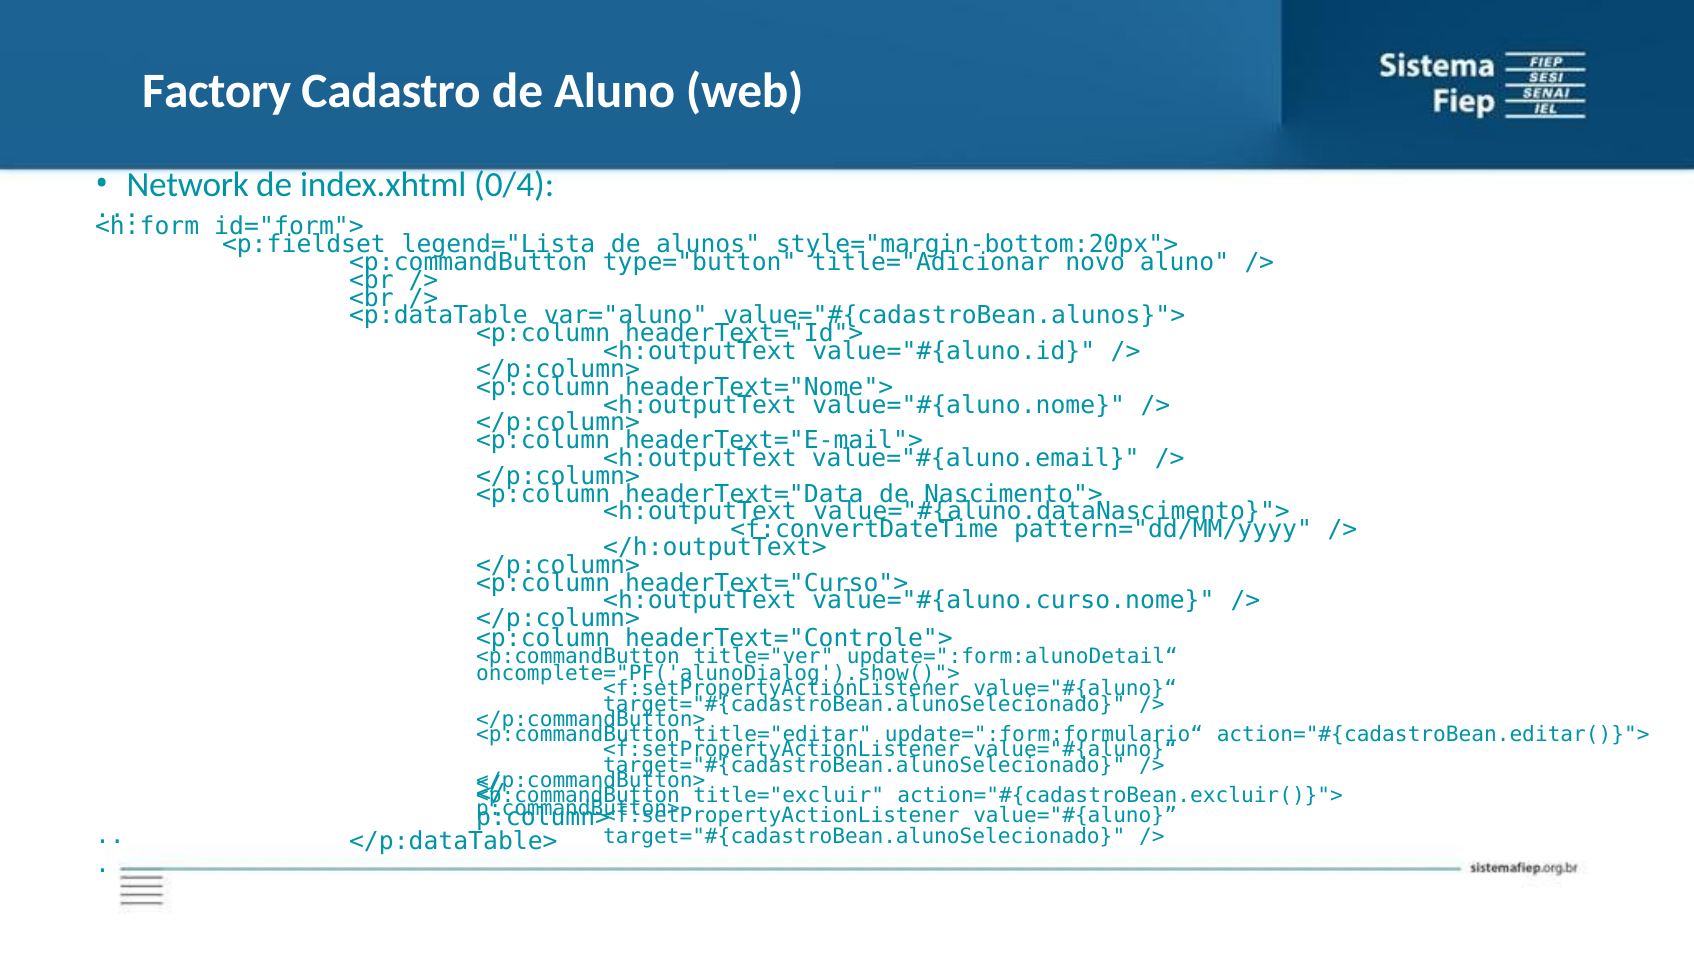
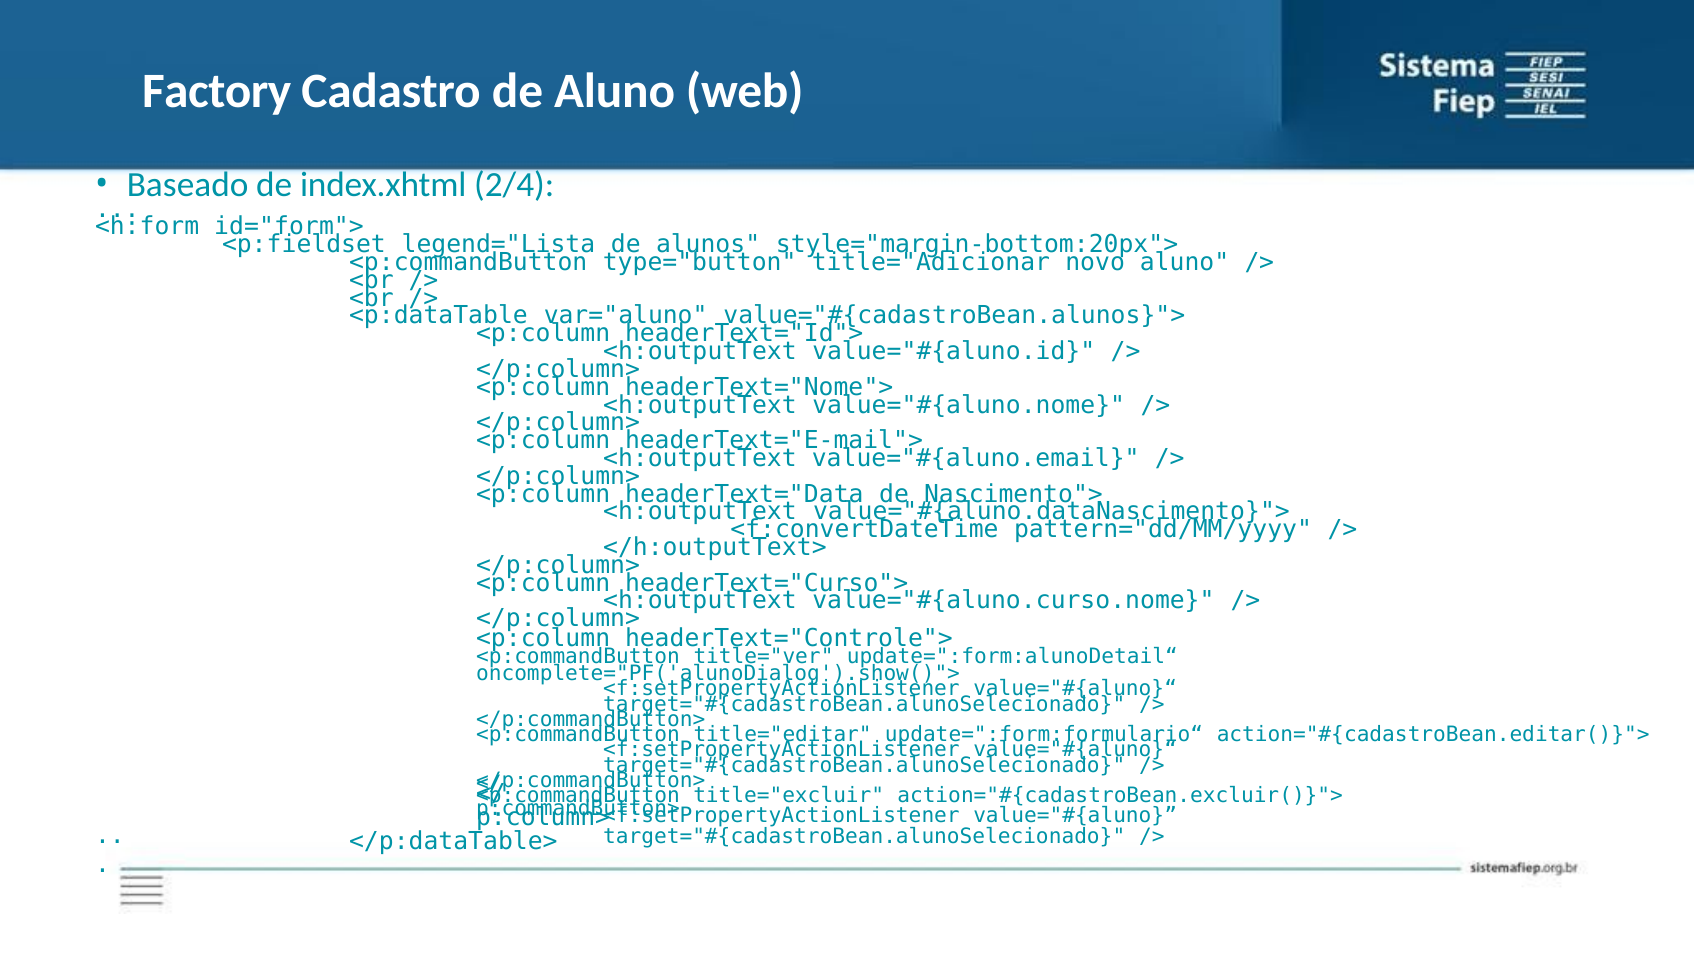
Network: Network -> Baseado (188, 185)
0/4: 0/4 -> 2/4 (514, 185)
